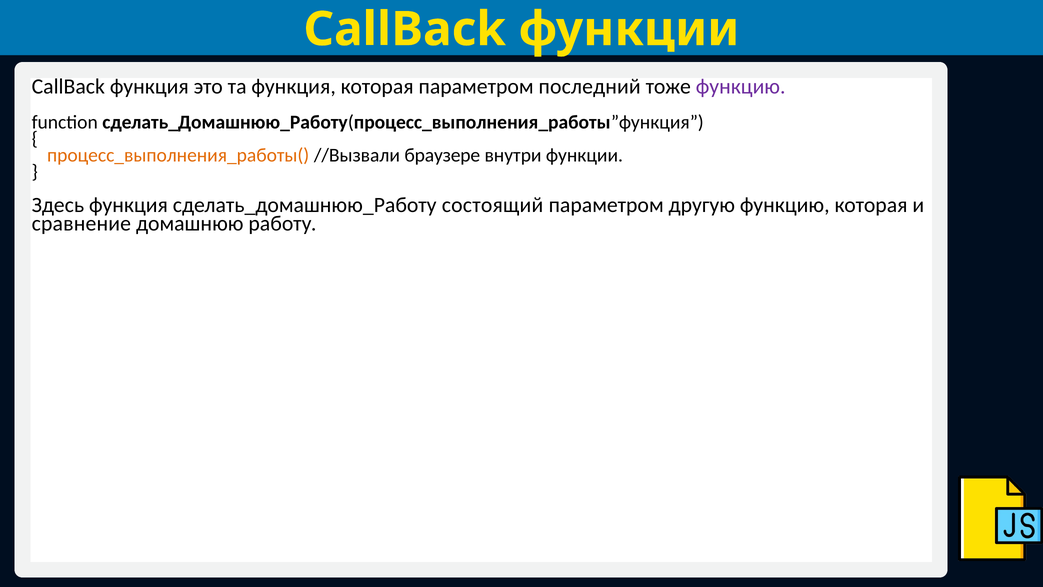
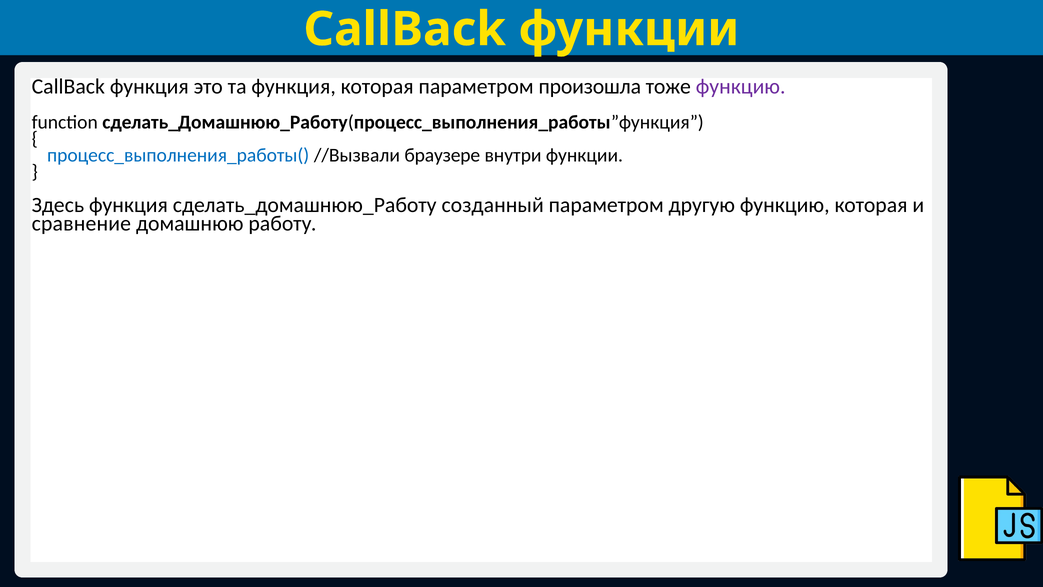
последний: последний -> произошла (590, 87)
процесс_выполнения_работы( colour: orange -> blue (178, 155)
состоящий: состоящий -> созданный (493, 205)
